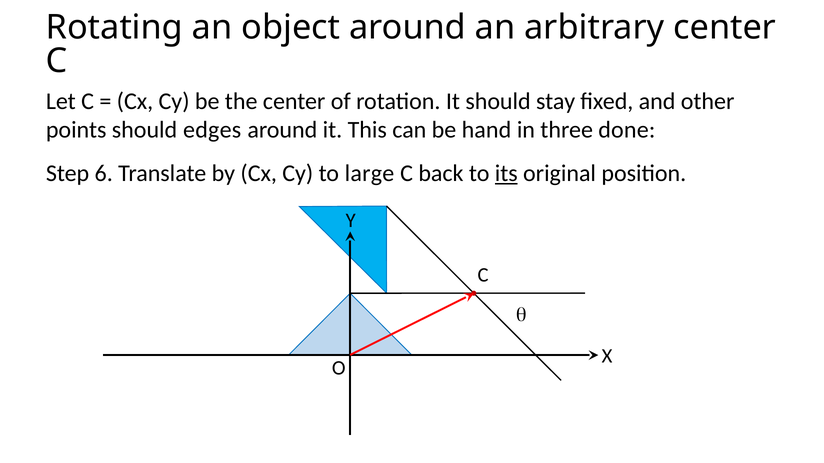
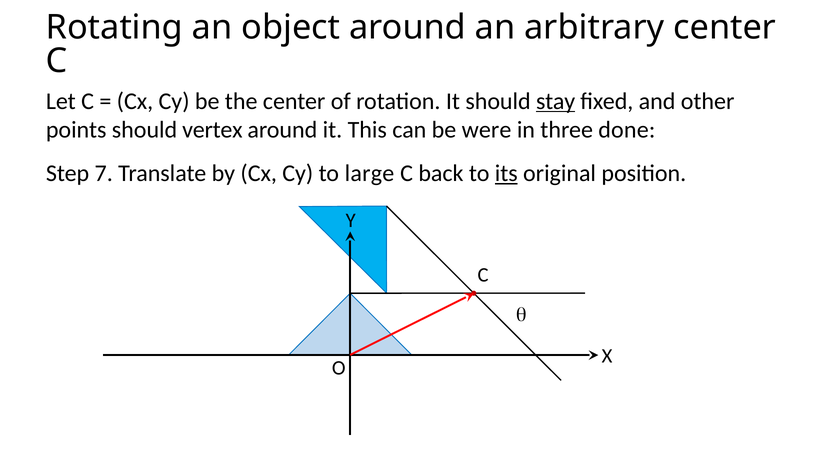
stay underline: none -> present (556, 101)
edges: edges -> vertex (212, 130)
hand: hand -> were (486, 130)
6: 6 -> 7 (104, 174)
